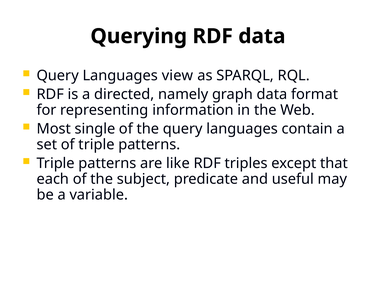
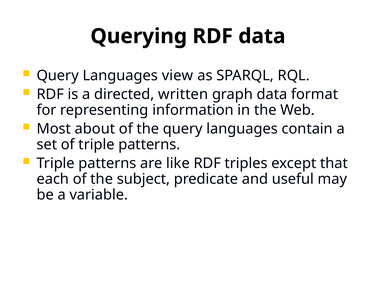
namely: namely -> written (183, 94)
single: single -> about (95, 129)
